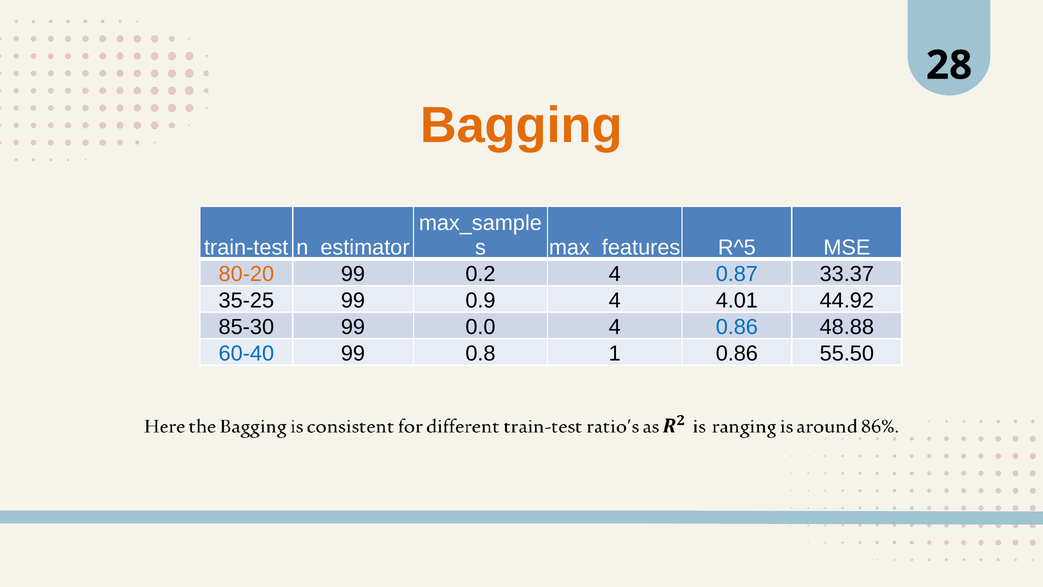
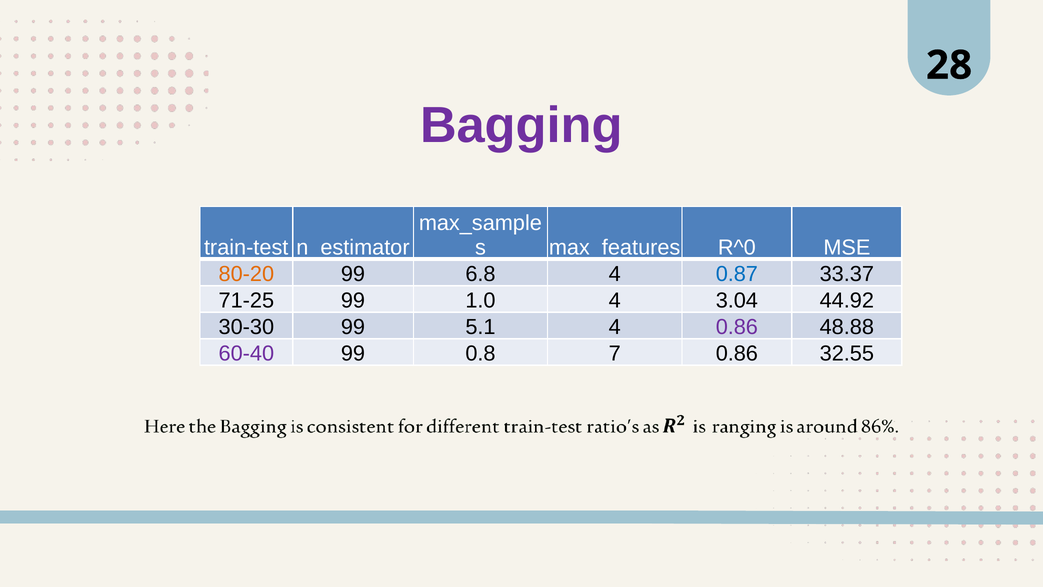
Bagging colour: orange -> purple (521, 125)
R^5: R^5 -> R^0 (737, 247)
0.2: 0.2 -> 6.8 (480, 274)
35-25: 35-25 -> 71-25 (246, 300)
0.9: 0.9 -> 1.0 (480, 300)
4.01: 4.01 -> 3.04 (737, 300)
85-30: 85-30 -> 30-30 (246, 327)
0.0: 0.0 -> 5.1 (480, 327)
0.86 colour: blue -> purple (737, 327)
60-40 colour: blue -> purple (246, 353)
1: 1 -> 7 (615, 353)
55.50: 55.50 -> 32.55 (847, 353)
